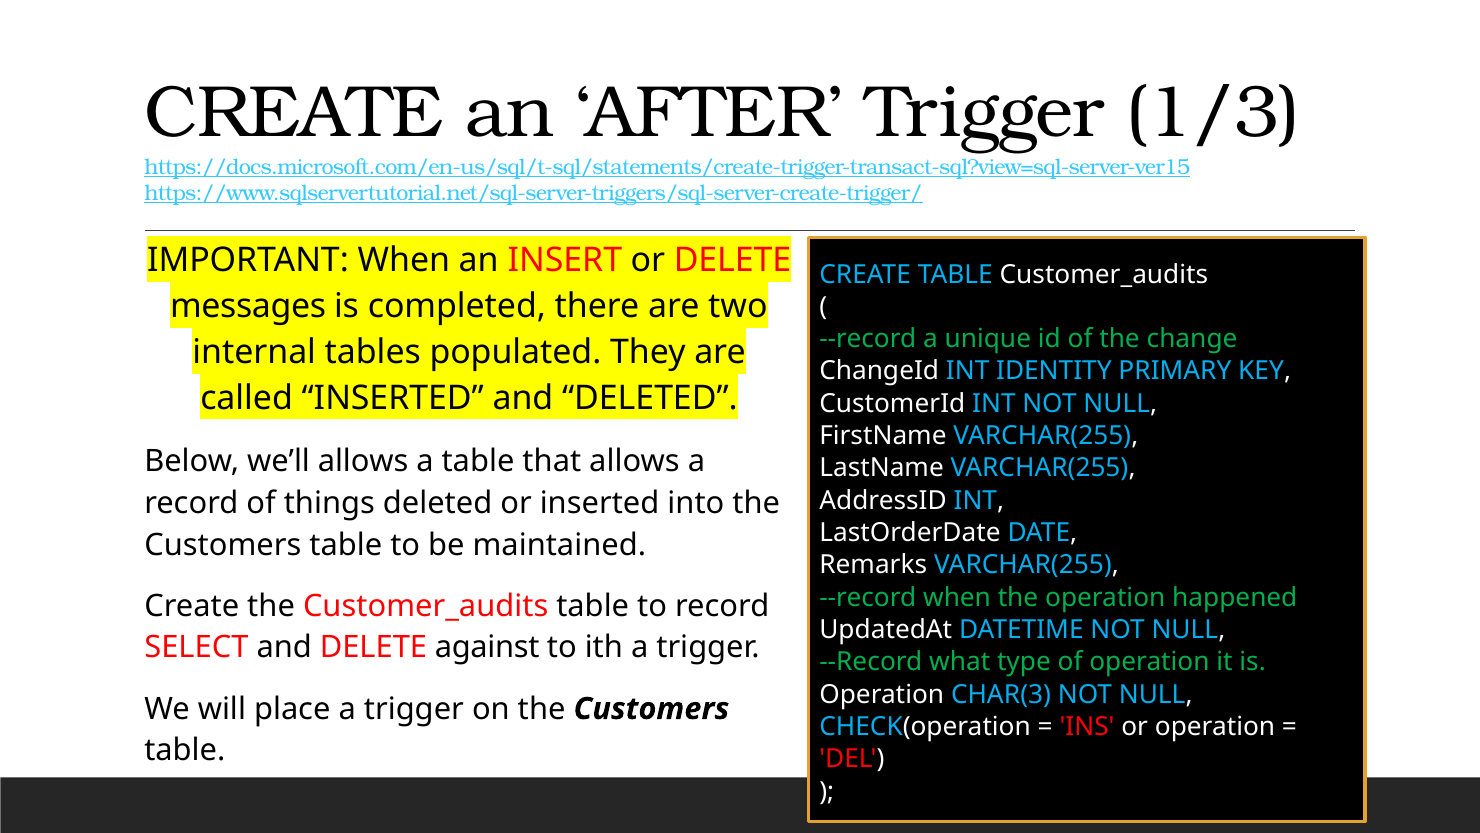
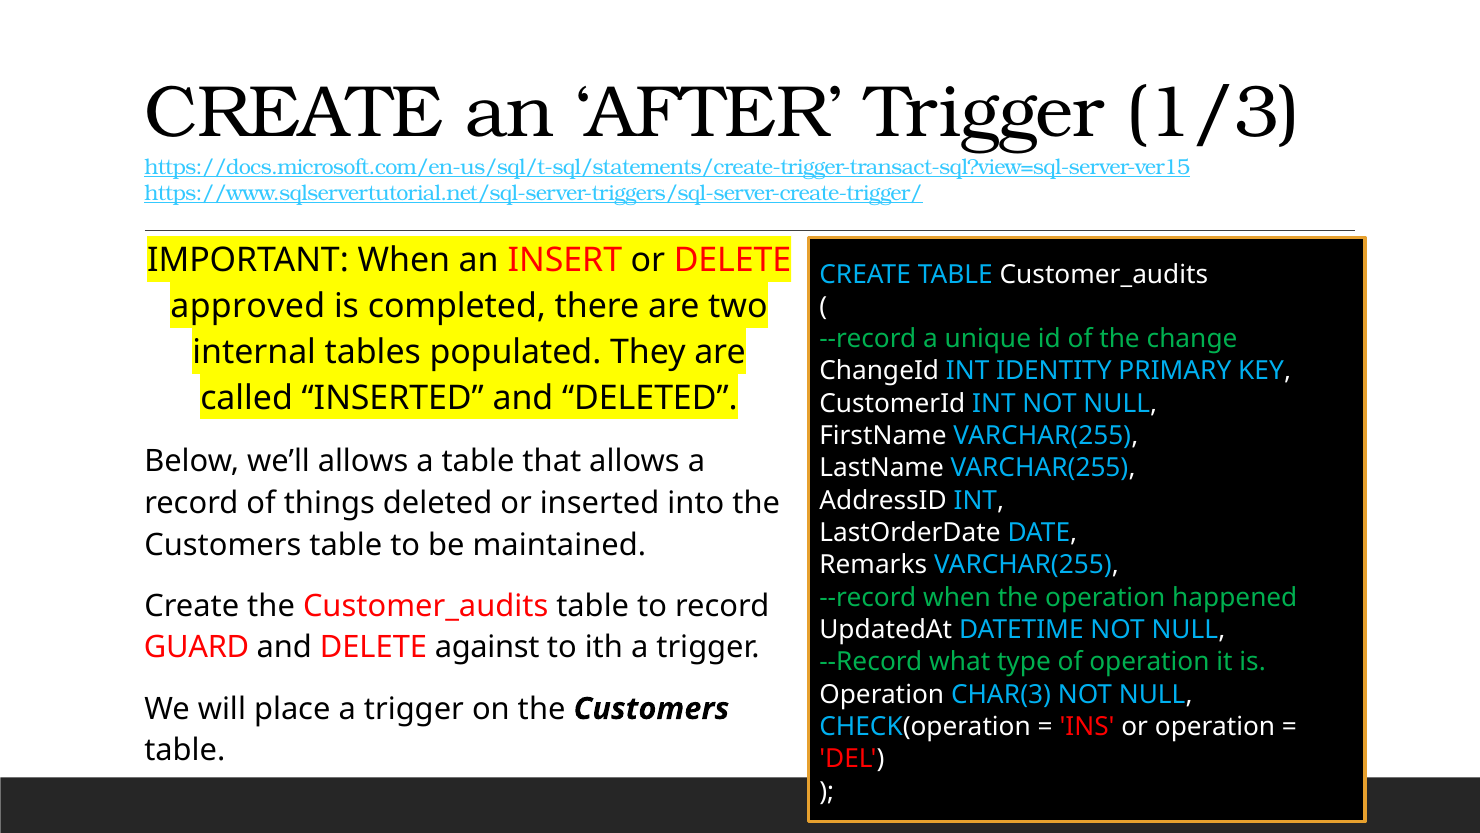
messages: messages -> approved (248, 306)
SELECT: SELECT -> GUARD (197, 647)
